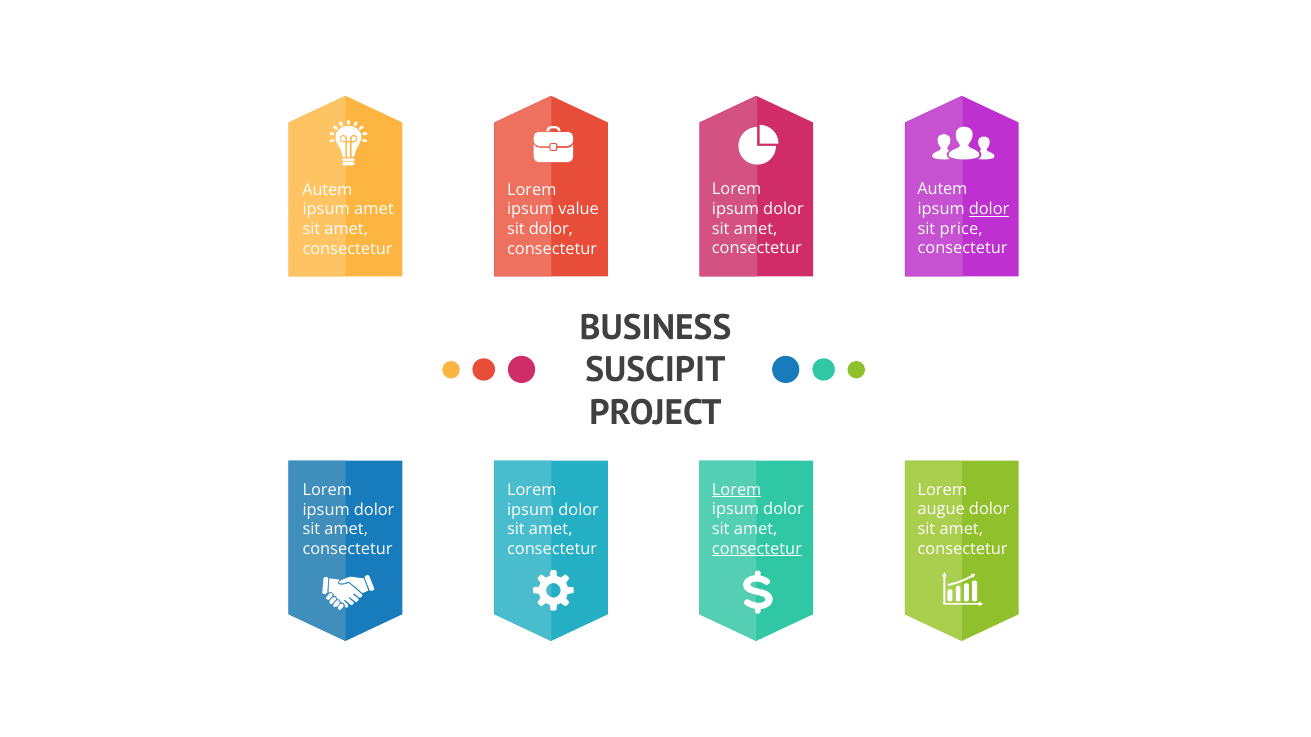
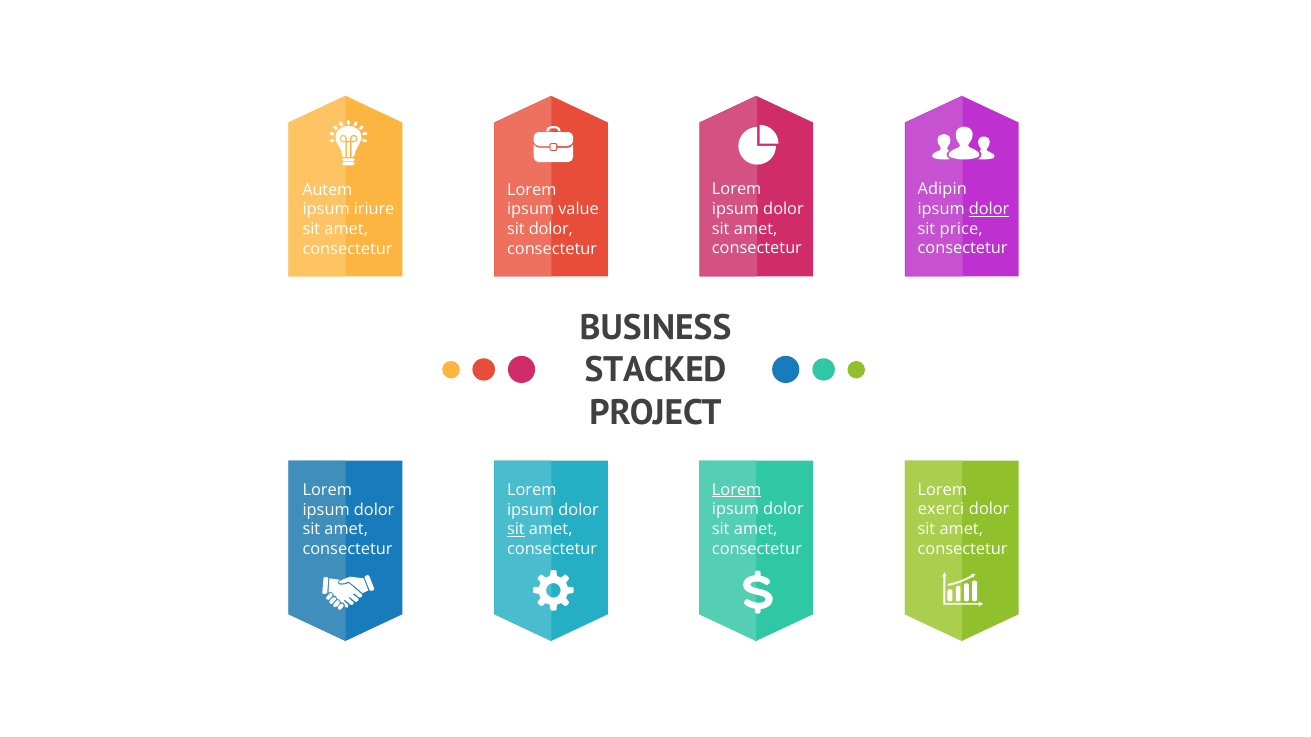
Autem: Autem -> Adipin (942, 190)
ipsum amet: amet -> iriure (374, 210)
SUSCIPIT: SUSCIPIT -> STACKED (656, 370)
augue: augue -> exerci (941, 510)
sit underline: none -> present (516, 530)
consectetur underline: present -> none (757, 549)
